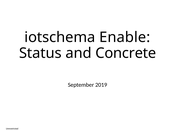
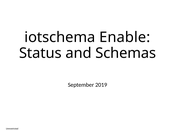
Concrete: Concrete -> Schemas (126, 53)
